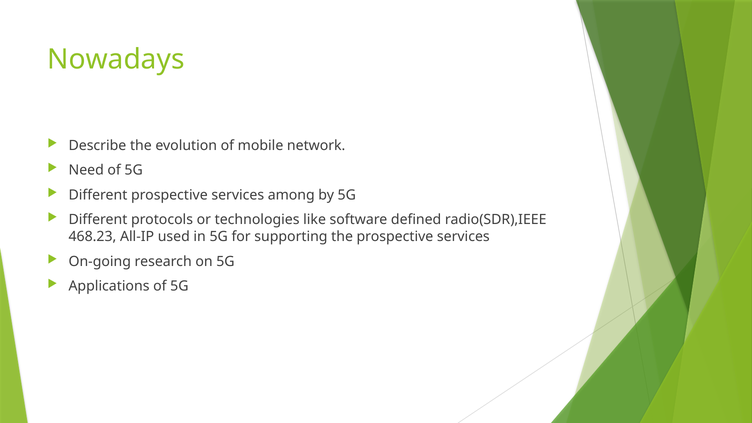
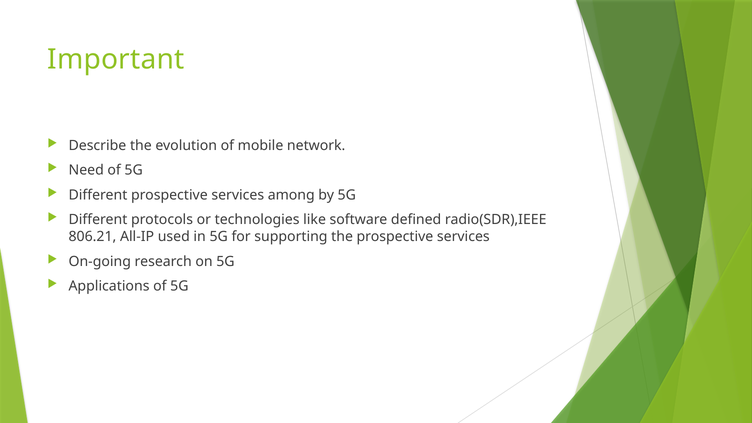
Nowadays: Nowadays -> Important (116, 59)
468.23: 468.23 -> 806.21 (92, 237)
